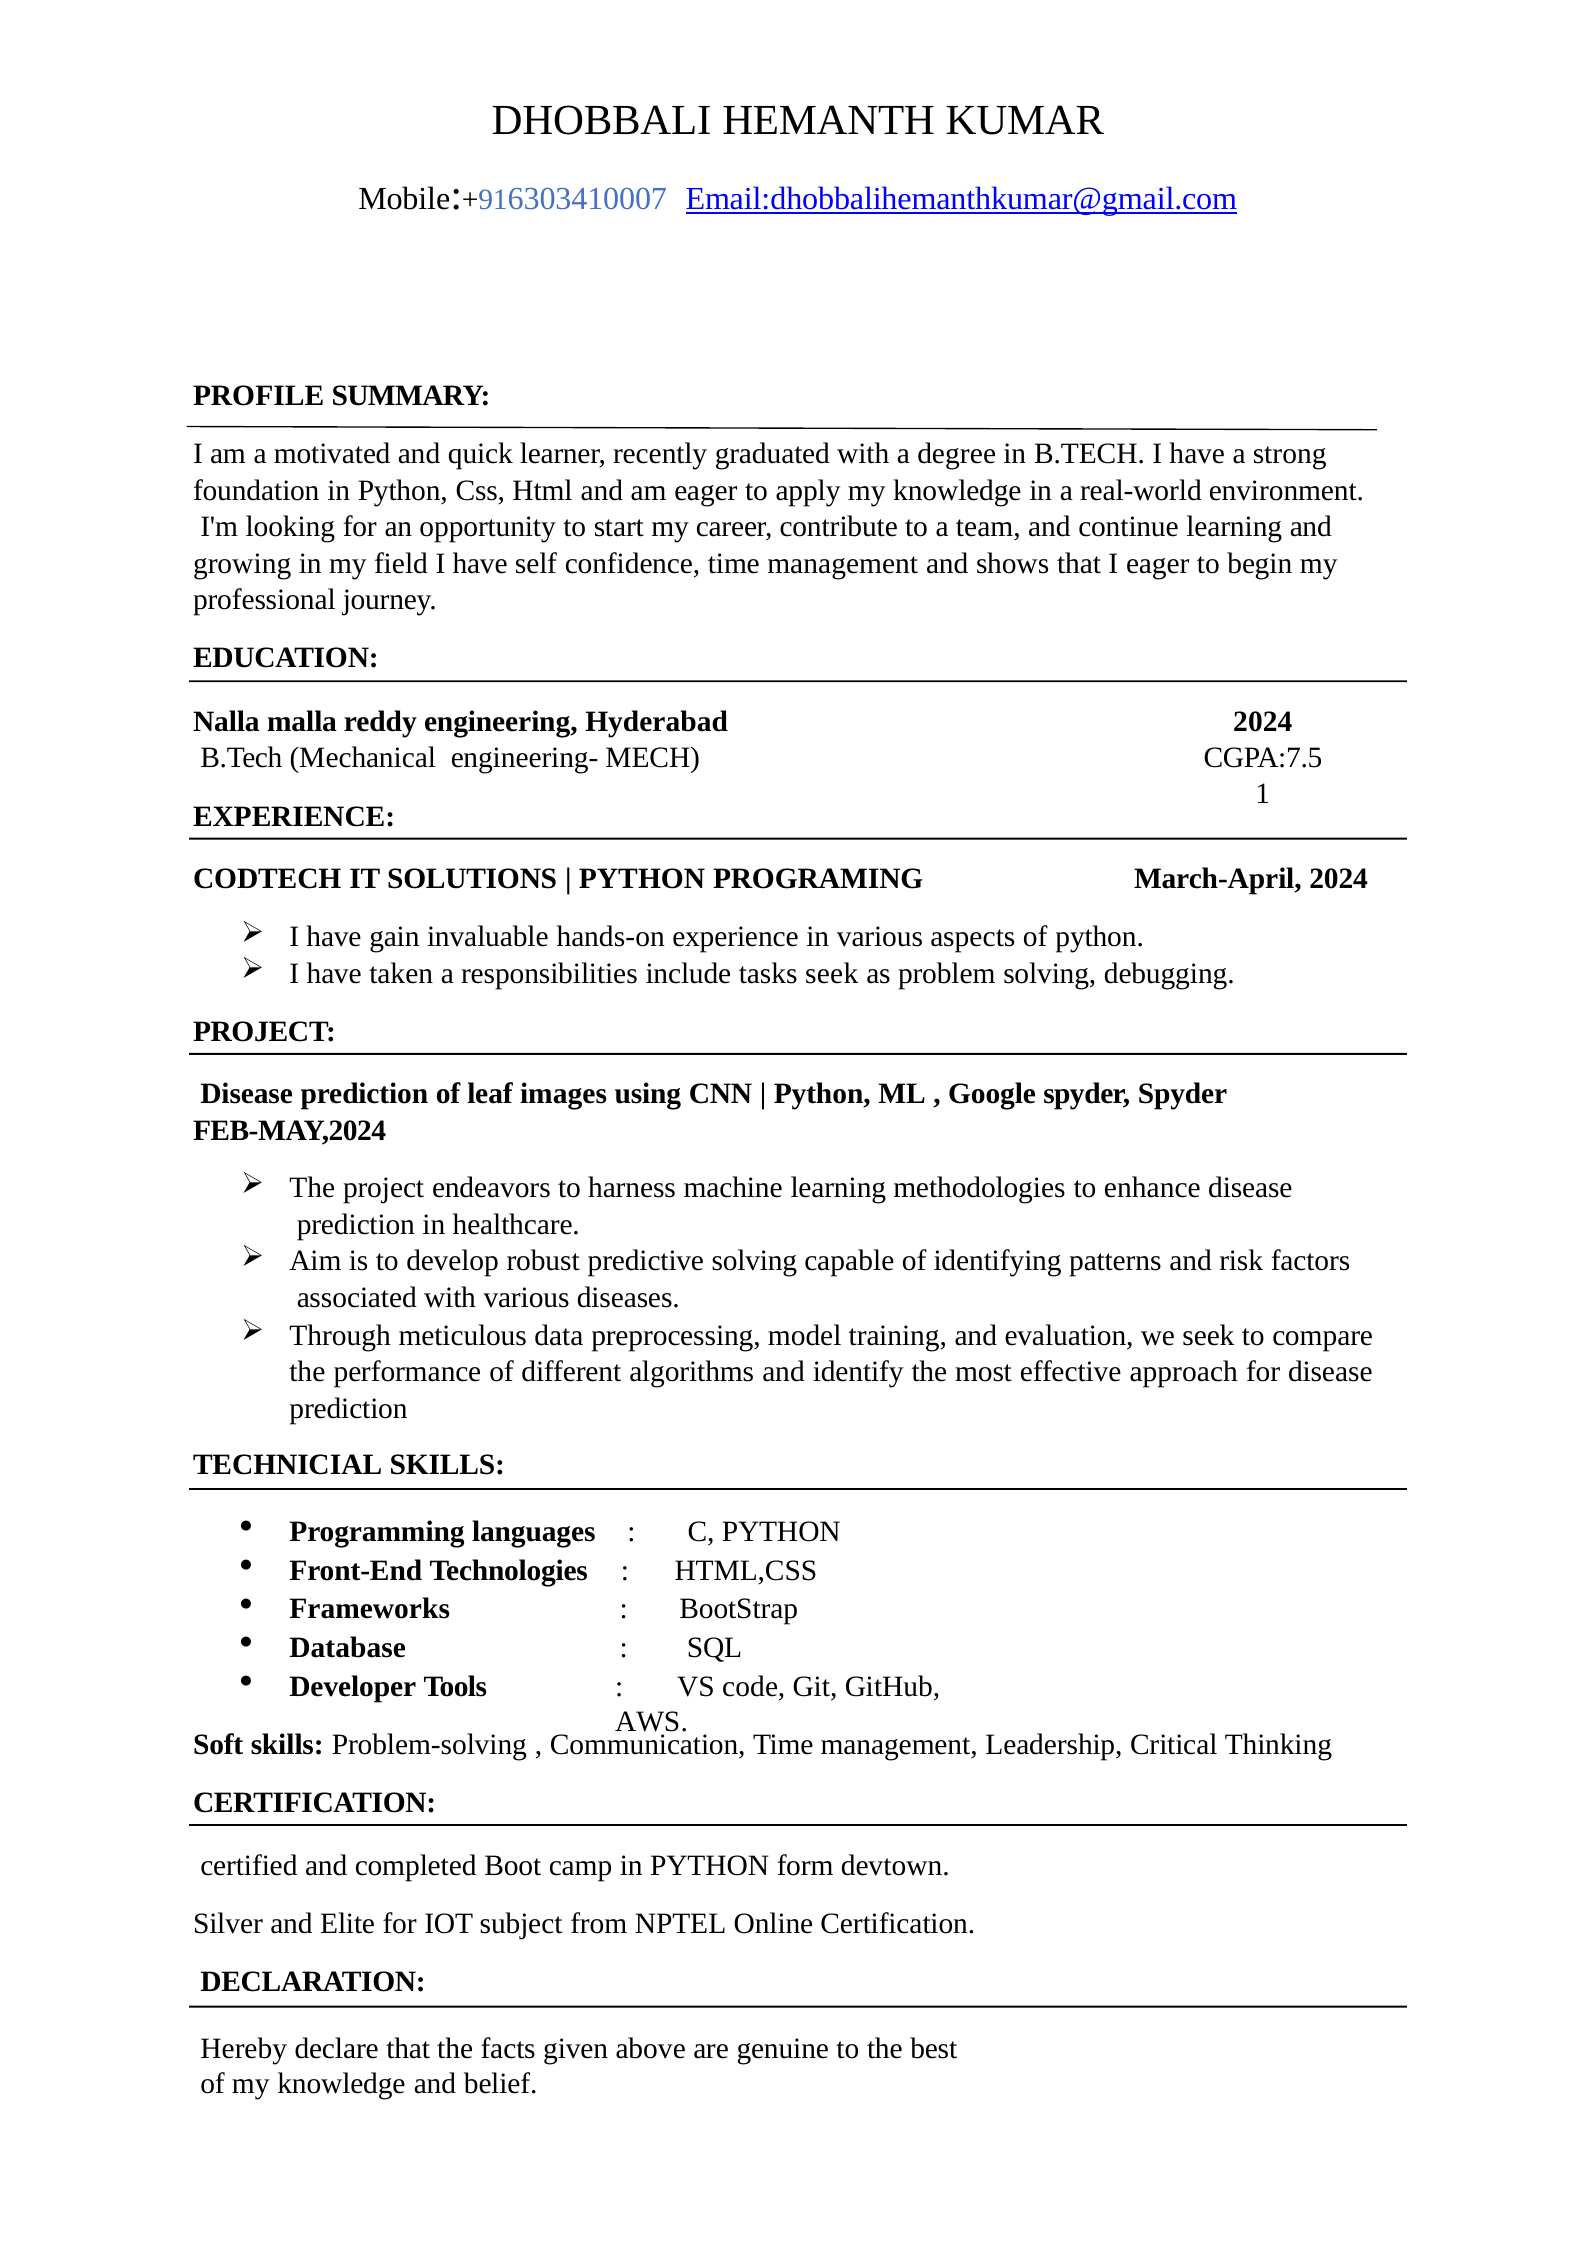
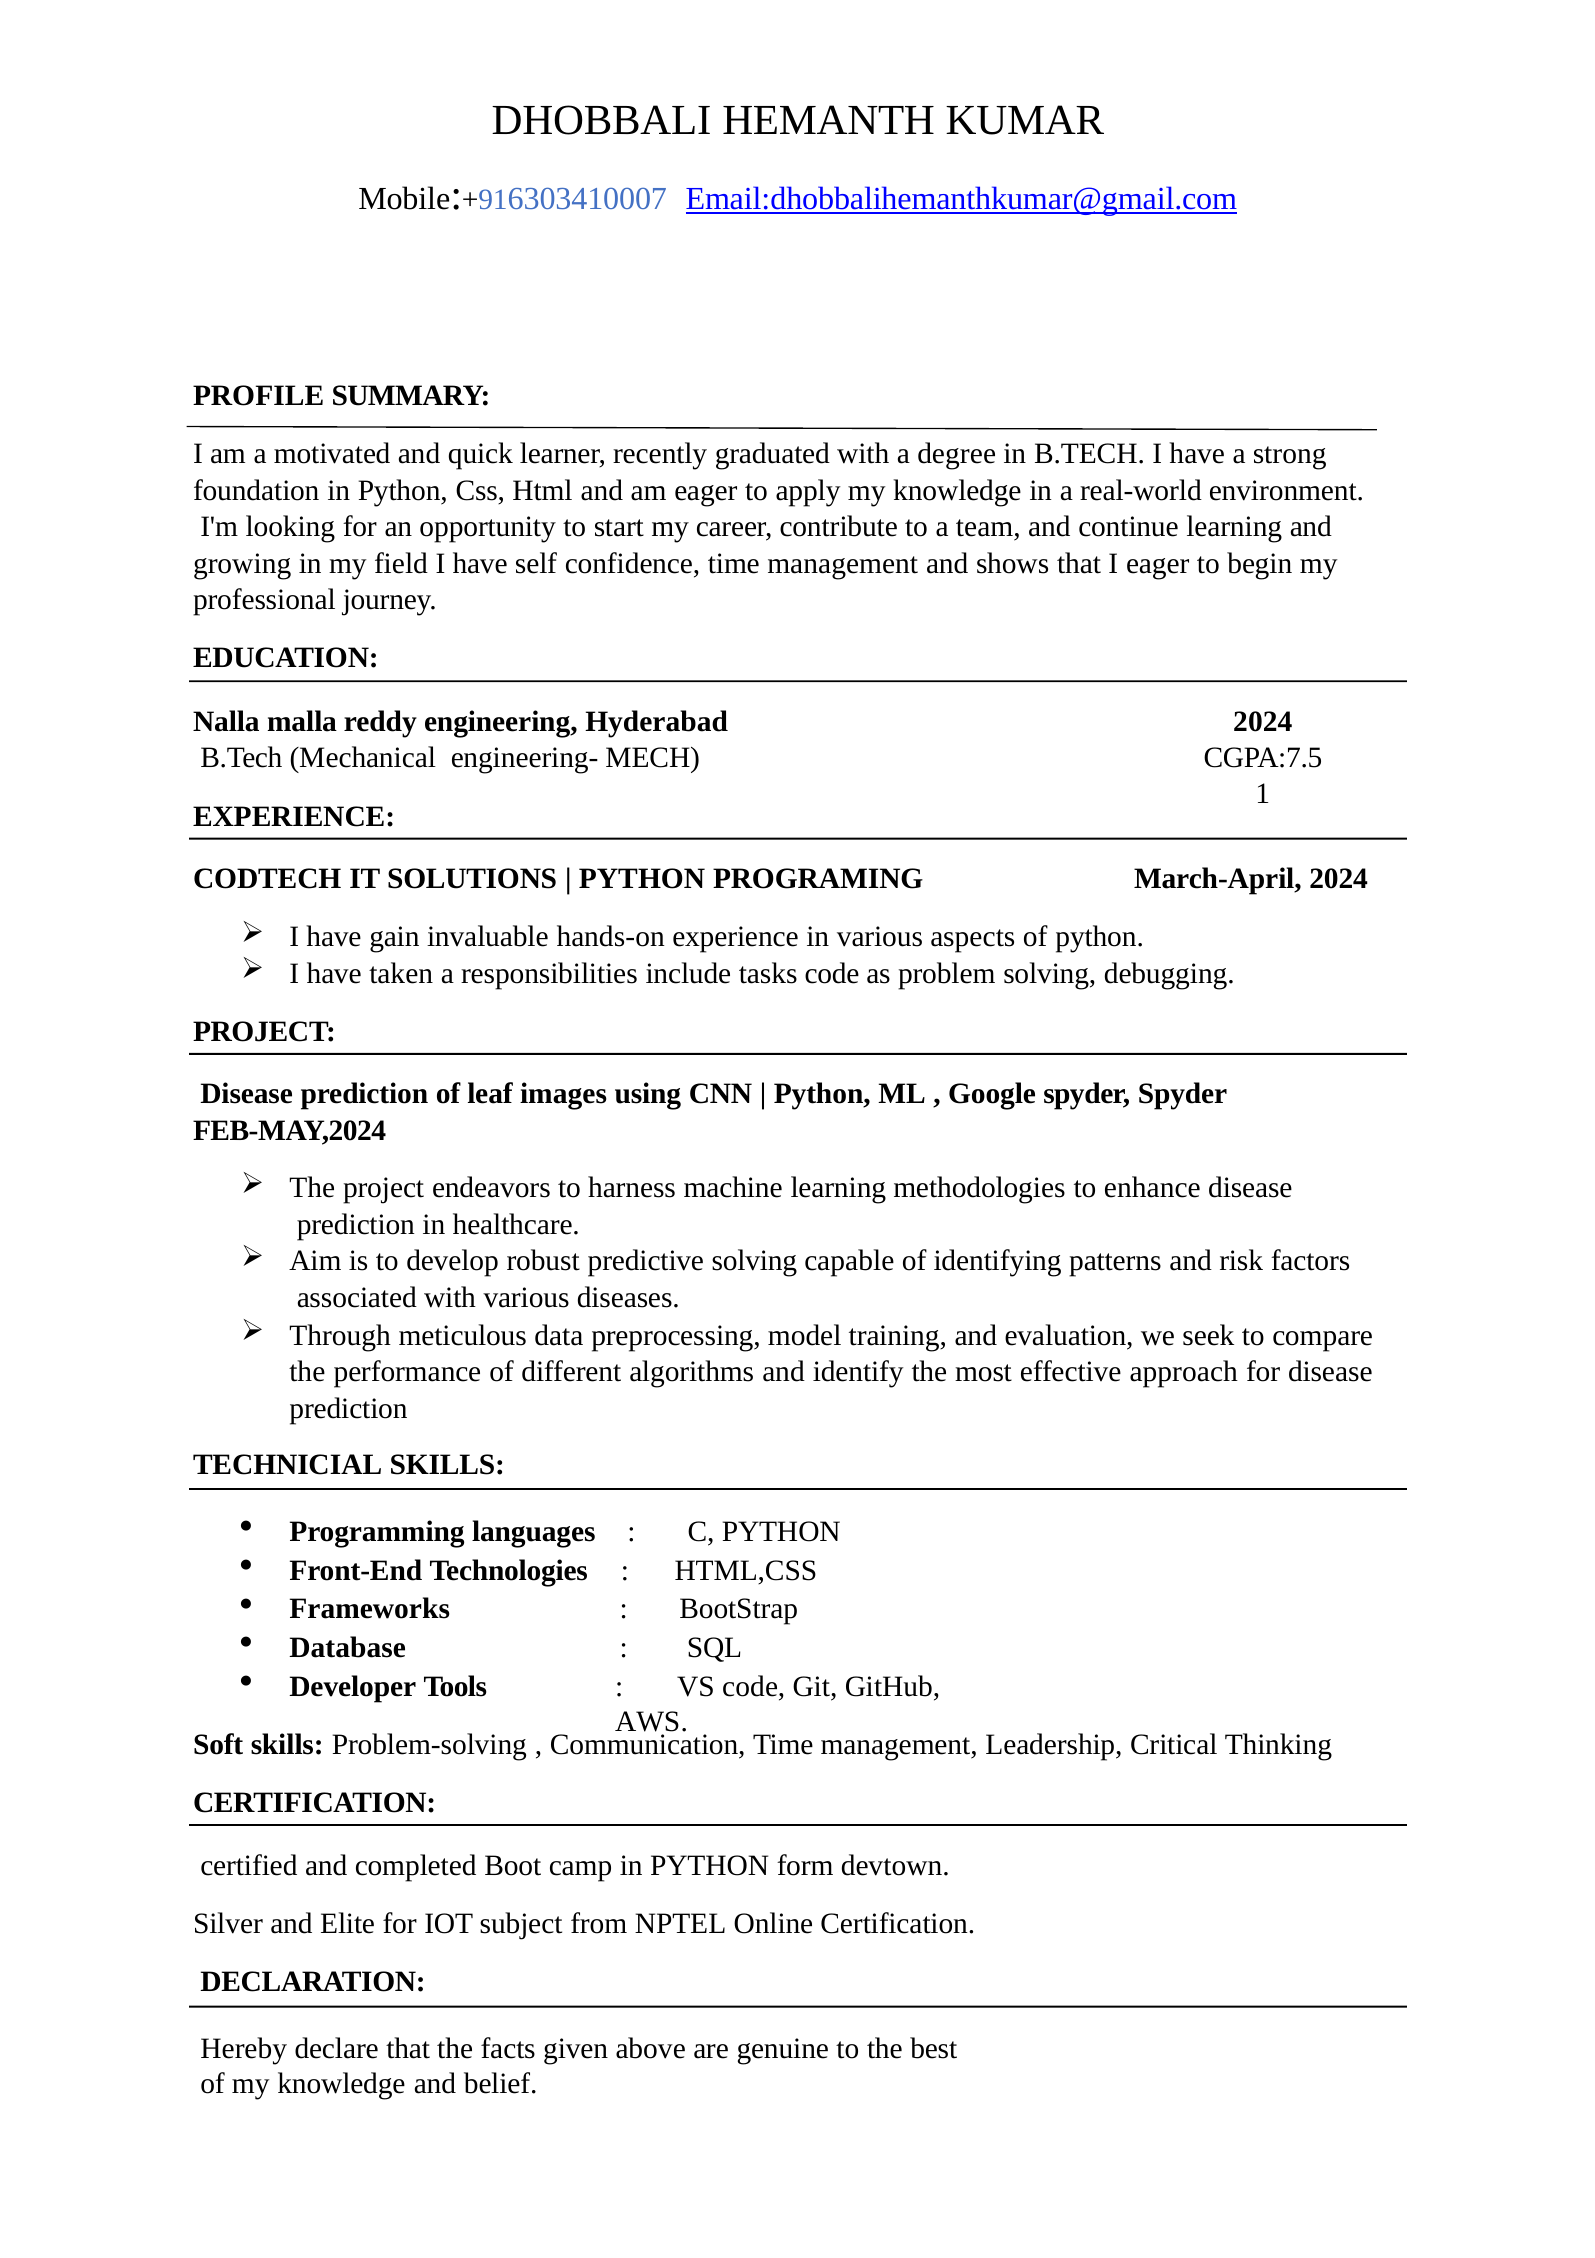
tasks seek: seek -> code (832, 973)
